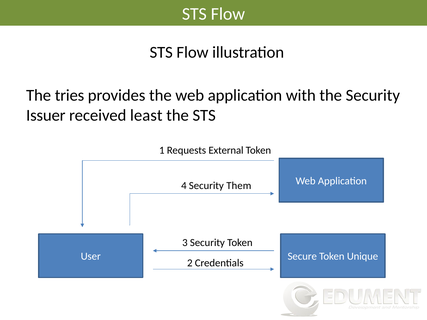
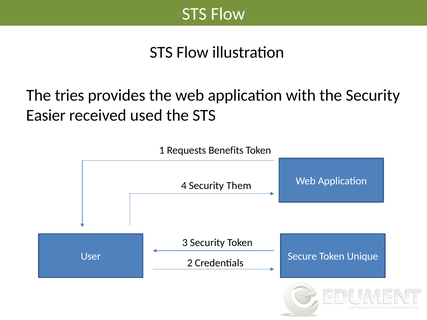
Issuer: Issuer -> Easier (46, 115)
least: least -> used (146, 115)
External: External -> Benefits (226, 151)
